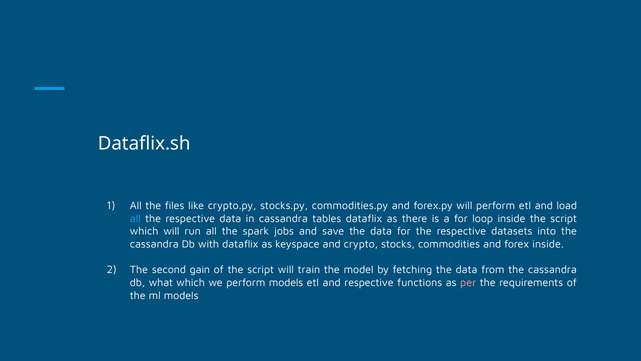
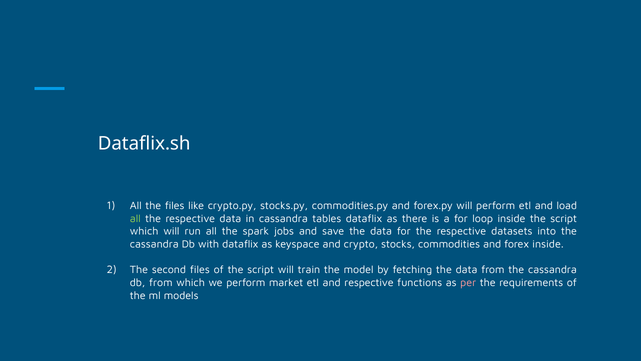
all colour: light blue -> light green (135, 218)
second gain: gain -> files (200, 270)
db what: what -> from (161, 282)
perform models: models -> market (286, 282)
